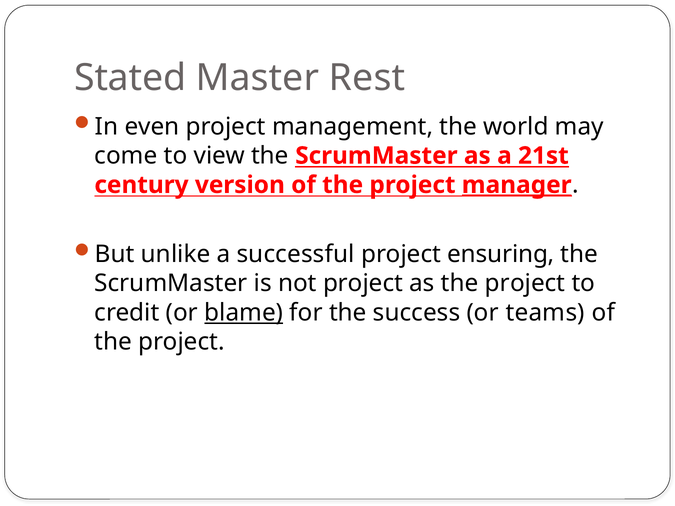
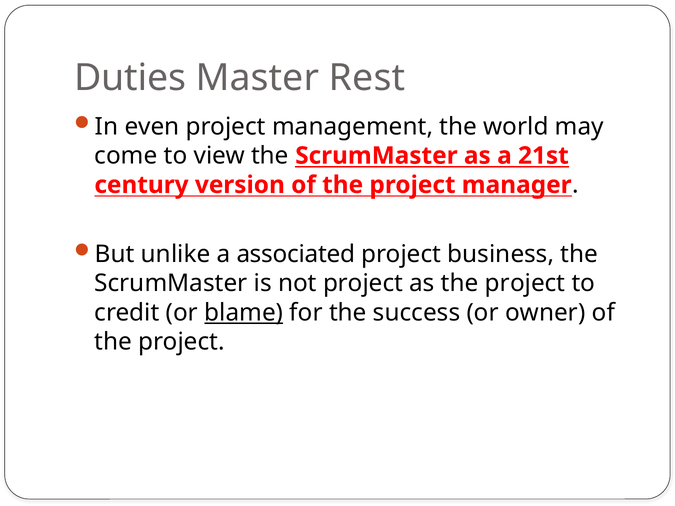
Stated: Stated -> Duties (130, 78)
manager underline: present -> none (517, 185)
successful: successful -> associated (296, 254)
ensuring: ensuring -> business (501, 254)
teams: teams -> owner (545, 313)
